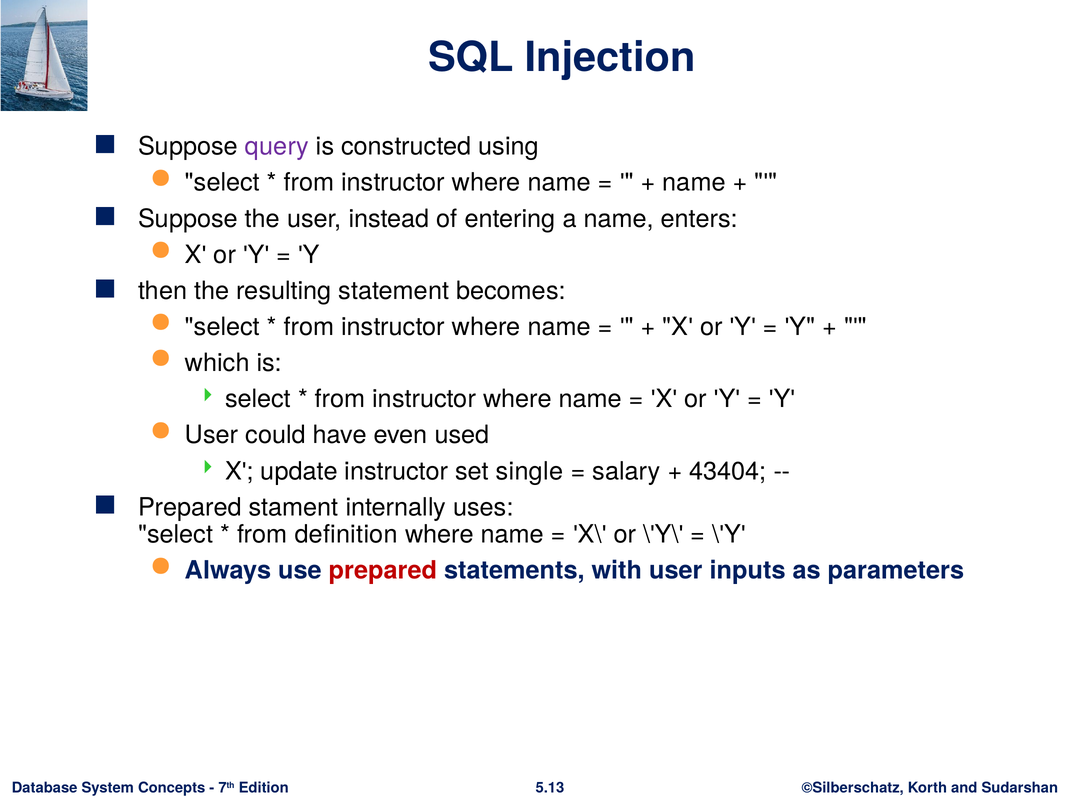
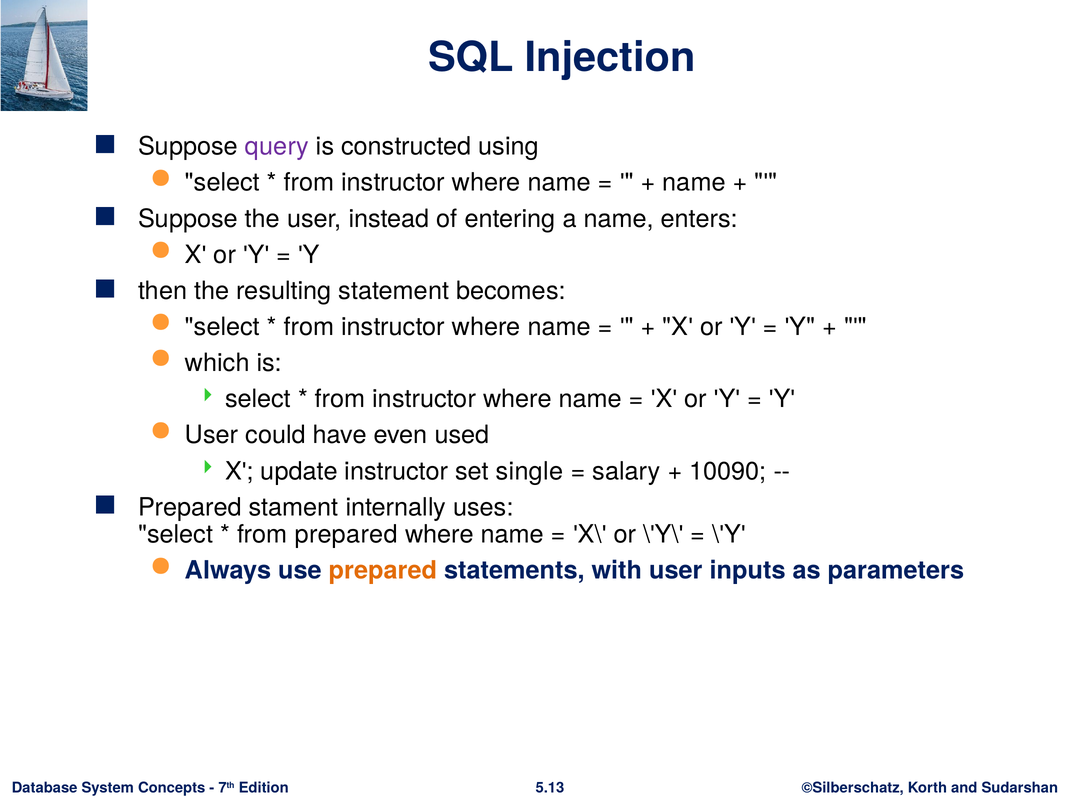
43404: 43404 -> 10090 (728, 472)
from definition: definition -> prepared (346, 535)
prepared colour: red -> orange (383, 571)
